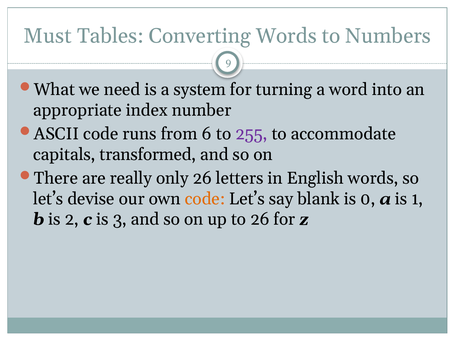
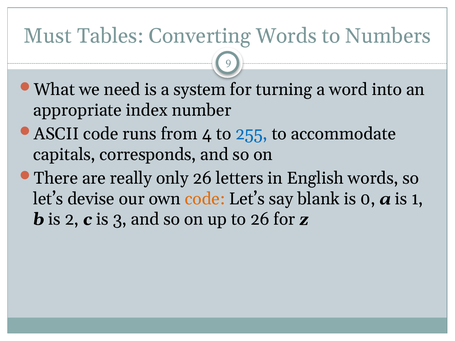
6: 6 -> 4 (207, 134)
255 colour: purple -> blue (251, 134)
transformed: transformed -> corresponds (148, 155)
